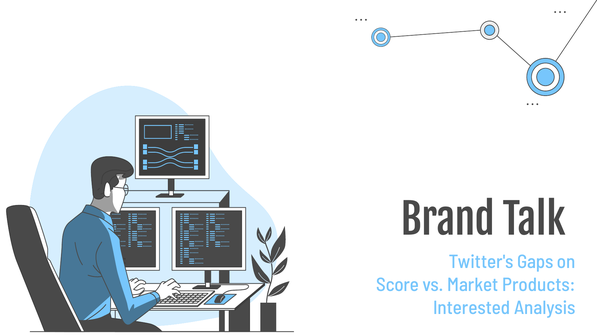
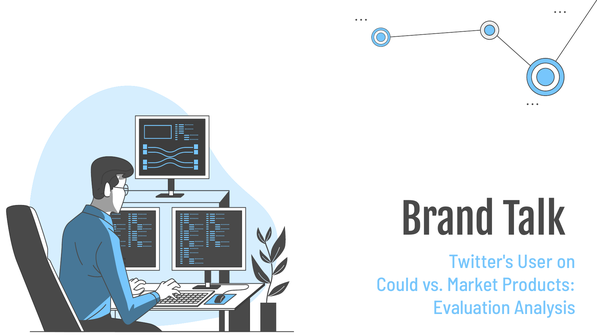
Gaps: Gaps -> User (535, 262)
Score: Score -> Could (398, 285)
Interested: Interested -> Evaluation (472, 308)
